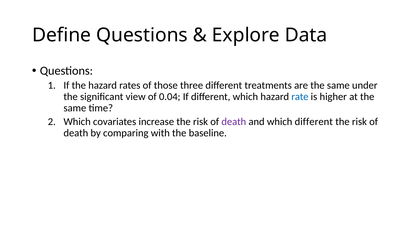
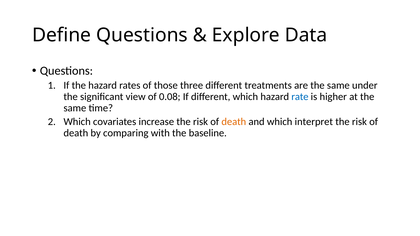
0.04: 0.04 -> 0.08 (170, 97)
death colour: purple -> orange (234, 122)
which different: different -> interpret (314, 122)
